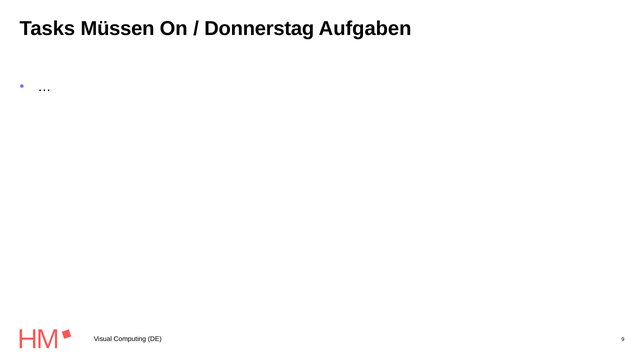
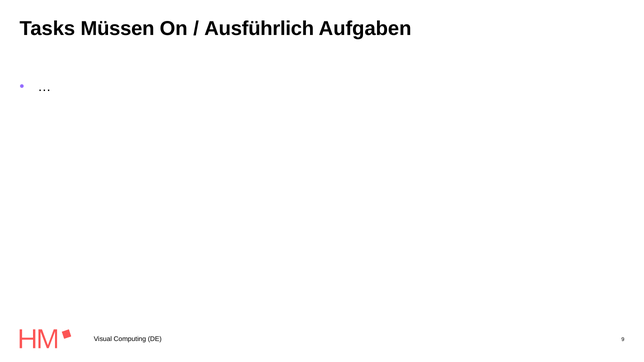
Donnerstag: Donnerstag -> Ausführlich (259, 28)
